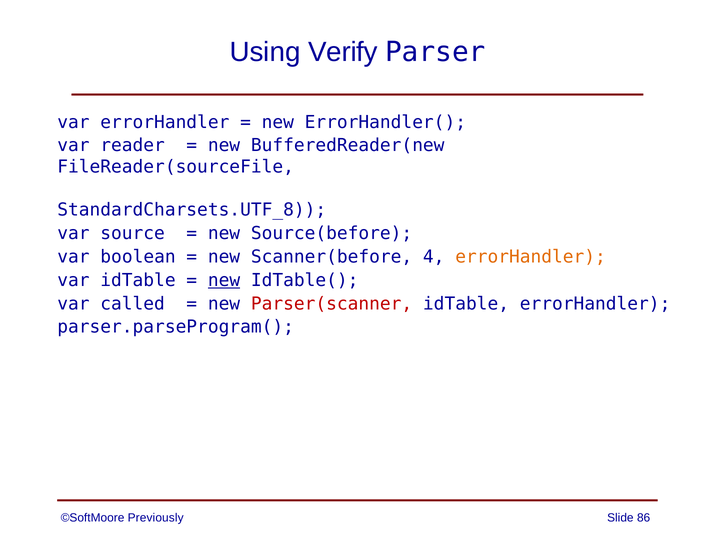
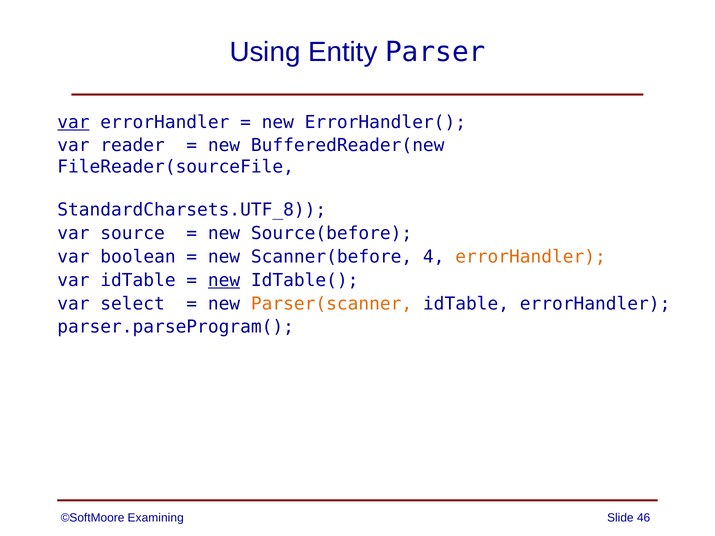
Verify: Verify -> Entity (343, 52)
var underline: none -> present (73, 122)
called: called -> select (133, 304)
Parser(scanner colour: red -> orange (332, 304)
Previously: Previously -> Examining (156, 518)
86: 86 -> 46 (644, 518)
